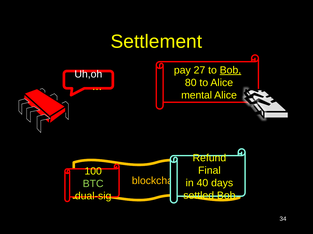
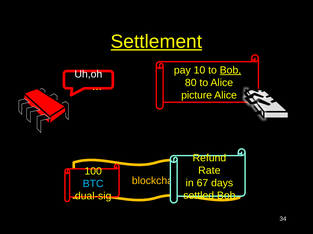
Settlement underline: none -> present (156, 42)
27: 27 -> 10 (199, 70)
mental: mental -> picture (197, 95)
Final: Final -> Rate (209, 171)
40: 40 -> 67 (202, 183)
BTC colour: light green -> light blue (93, 184)
